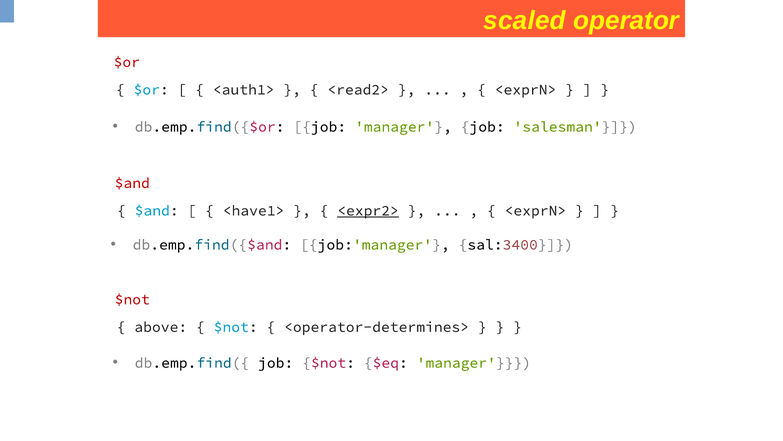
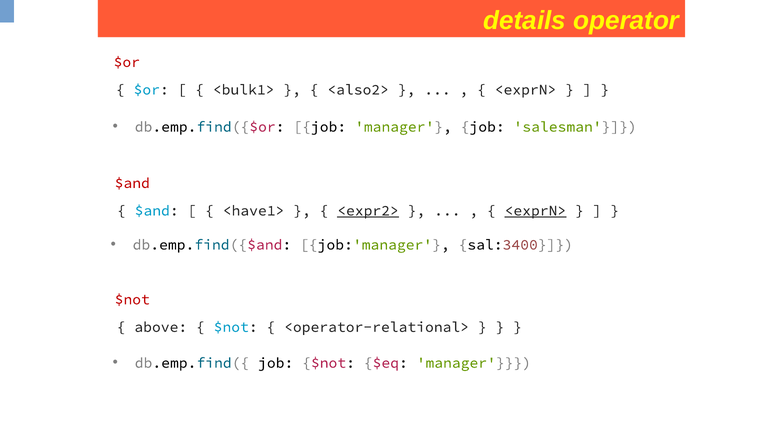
scaled: scaled -> details (525, 20)
<auth1>: <auth1> -> <bulk1> (244, 90)
<read2>: <read2> -> <also2> (358, 90)
<exprN> underline: none -> present (535, 210)
<operator-determines>: <operator-determines> -> <operator-relational> (377, 327)
